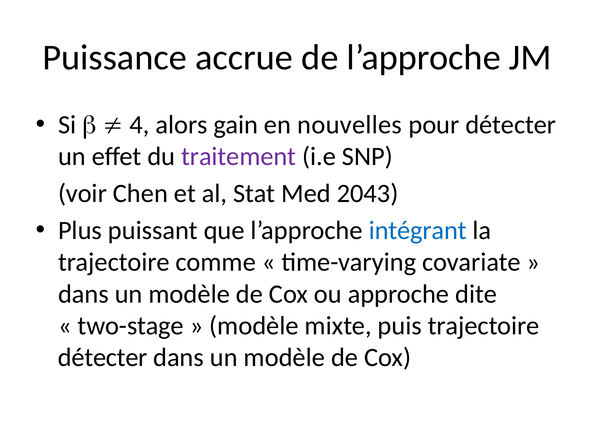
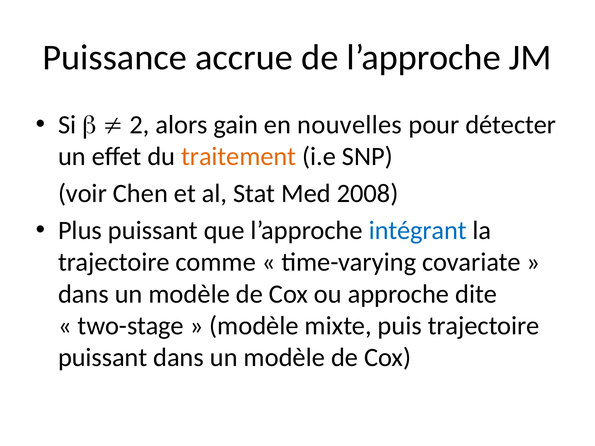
4: 4 -> 2 (140, 125)
traitement colour: purple -> orange (239, 157)
2043: 2043 -> 2008 (368, 194)
détecter: détecter -> puissant (103, 358)
